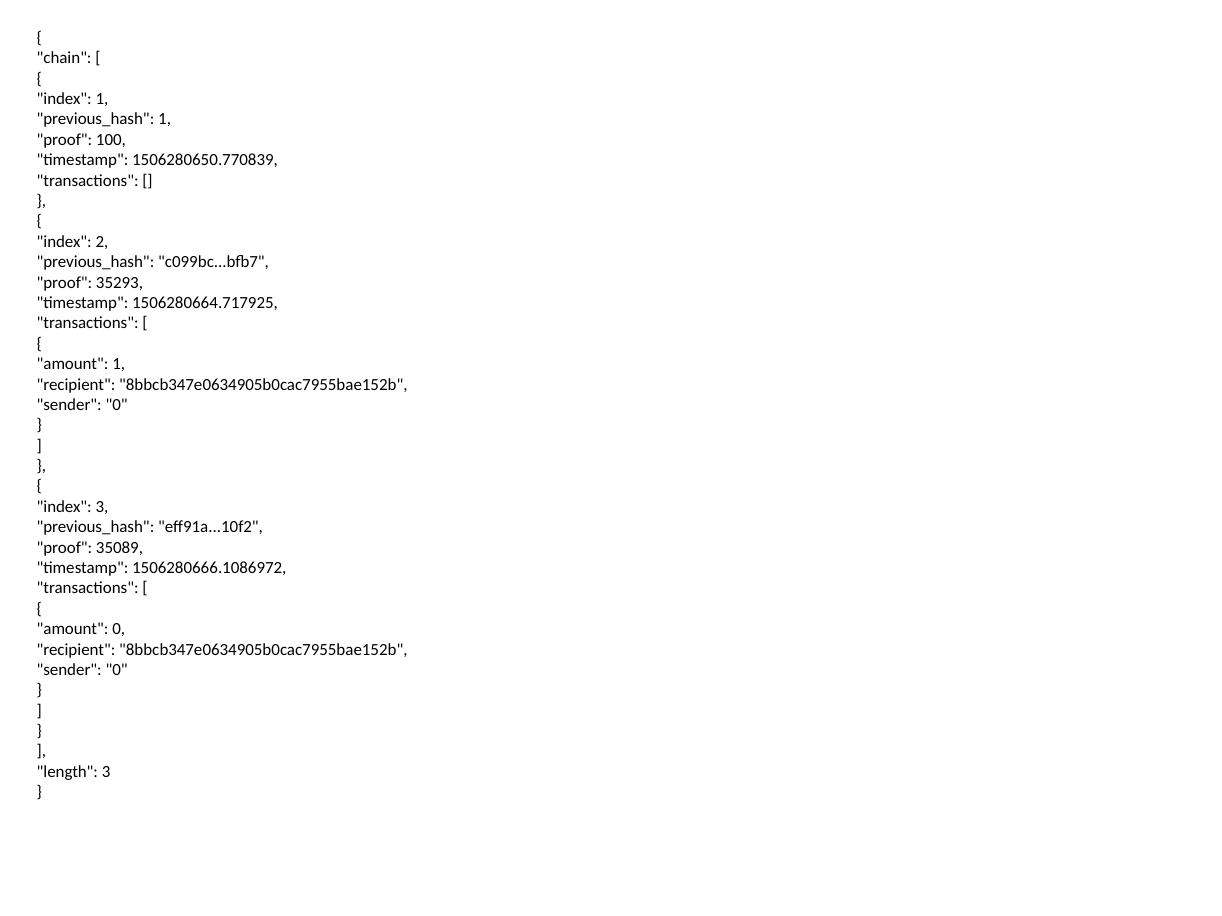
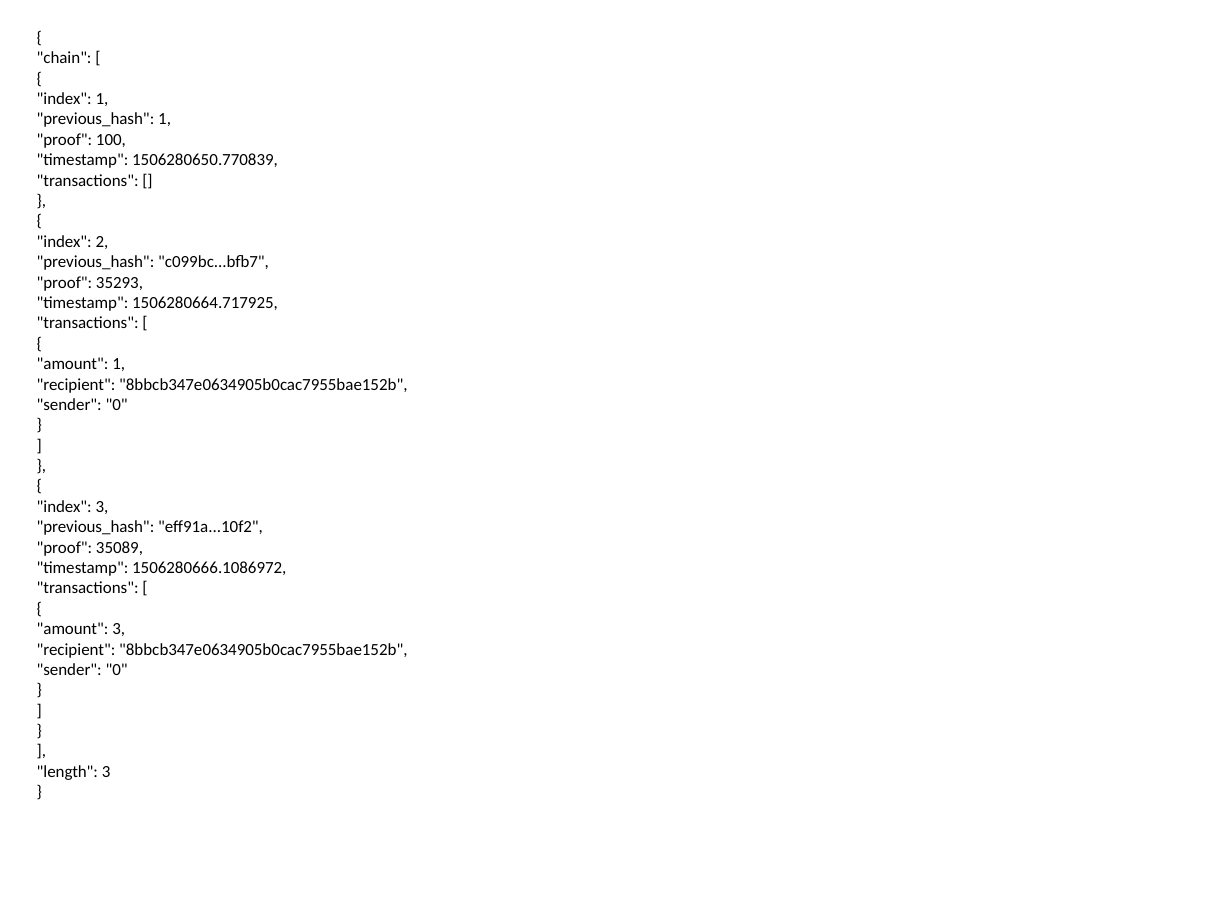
amount 0: 0 -> 3 (119, 629)
